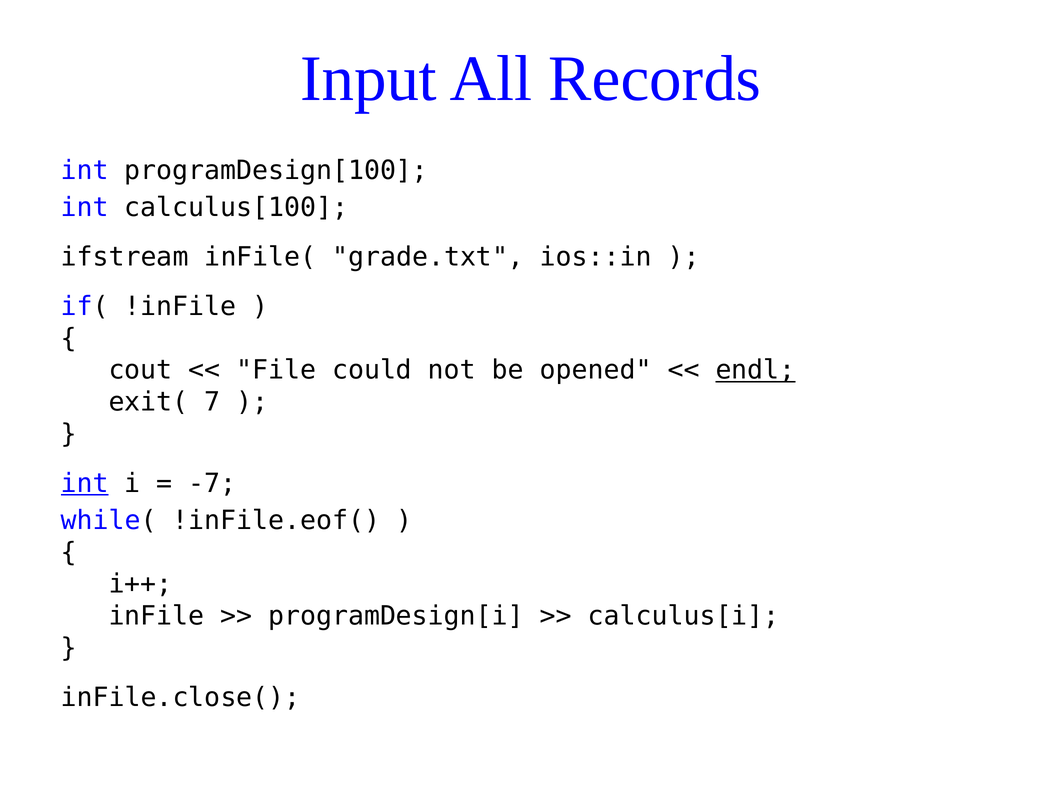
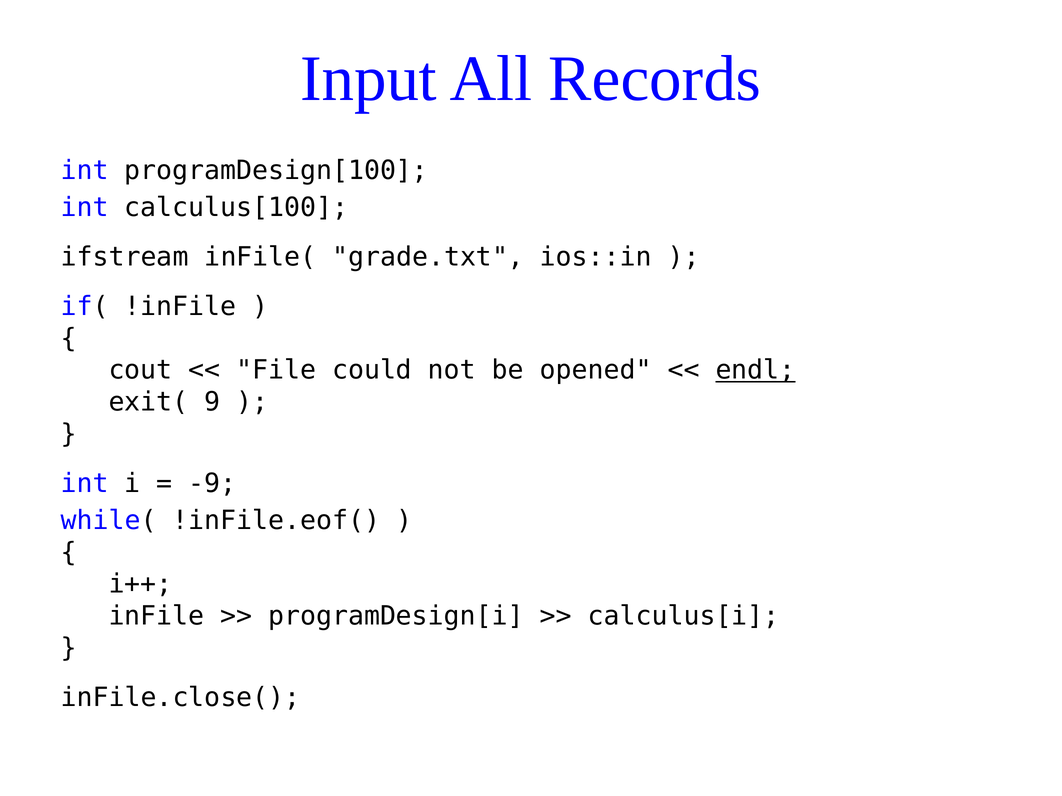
7: 7 -> 9 (212, 402)
int underline: present -> none (85, 484)
-7: -7 -> -9 (212, 484)
